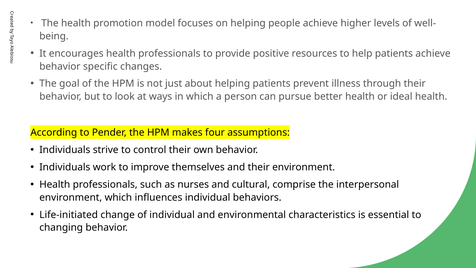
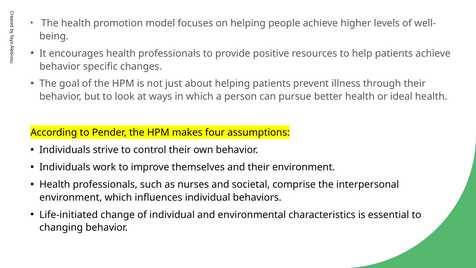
cultural: cultural -> societal (251, 184)
